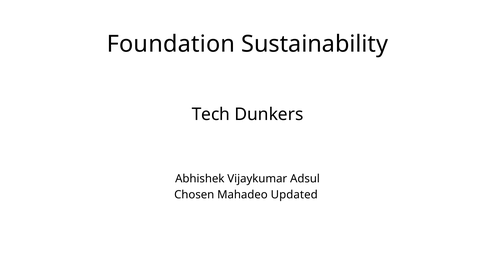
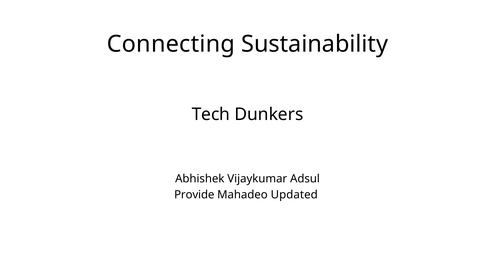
Foundation: Foundation -> Connecting (171, 44)
Chosen: Chosen -> Provide (194, 195)
